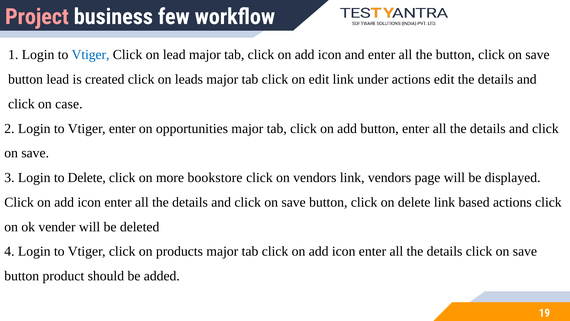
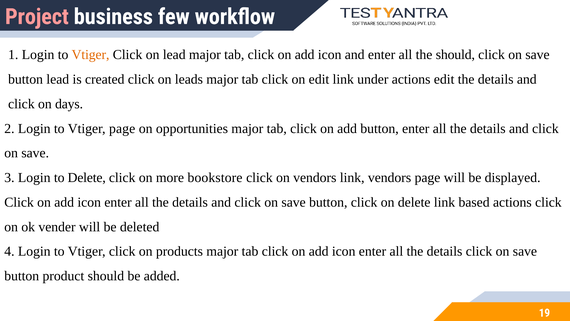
Vtiger colour: blue -> orange (91, 55)
the button: button -> should (455, 55)
case: case -> days (69, 104)
Vtiger enter: enter -> page (122, 128)
